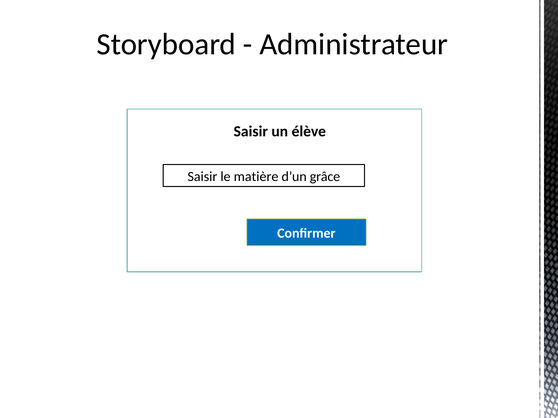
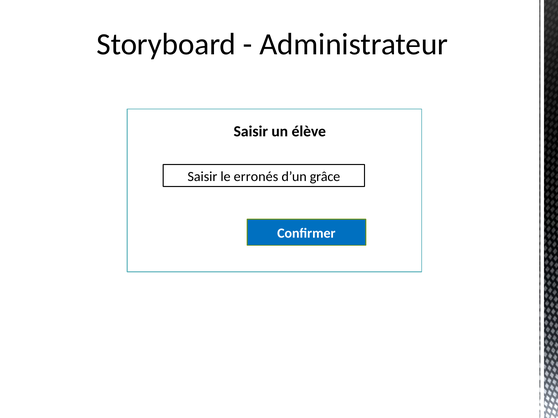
matière: matière -> erronés (256, 177)
